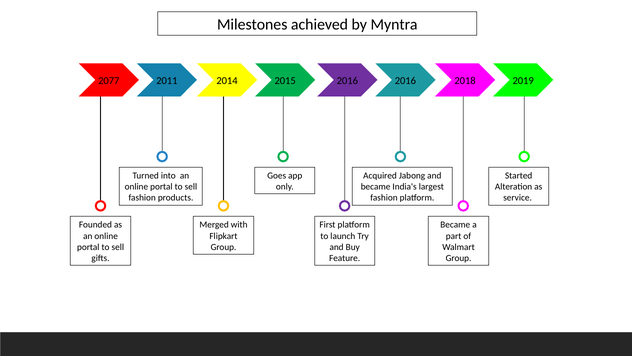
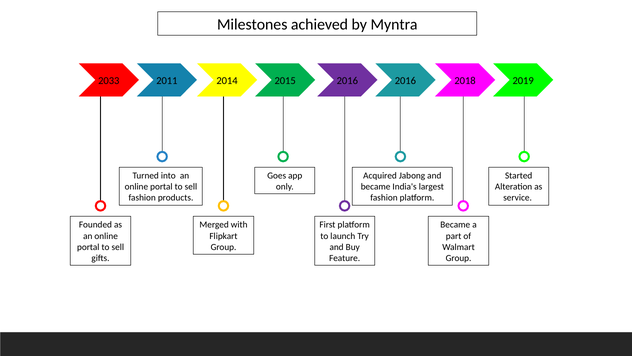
2077: 2077 -> 2033 (109, 81)
